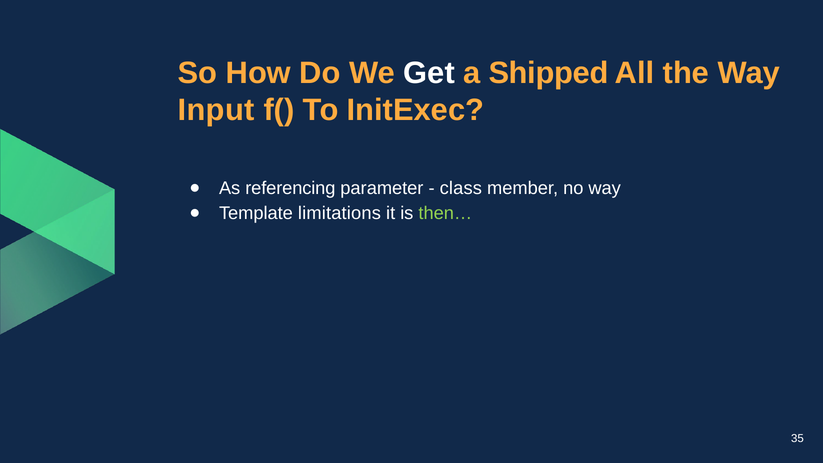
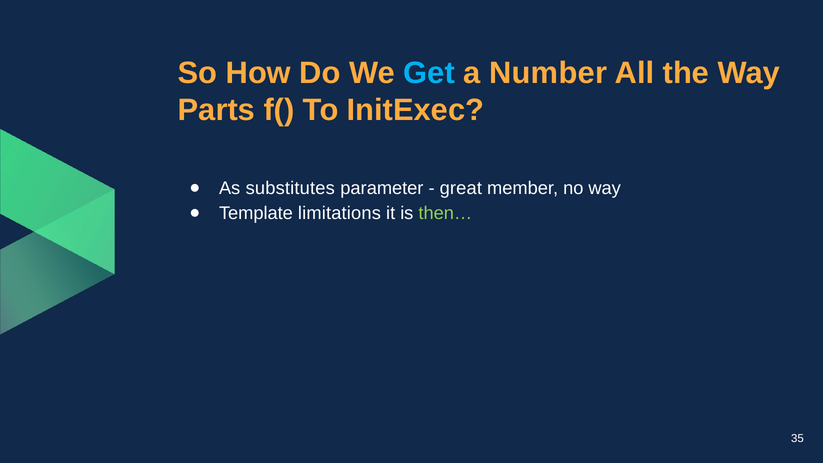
Get colour: white -> light blue (429, 73)
Shipped: Shipped -> Number (548, 73)
Input: Input -> Parts (216, 110)
referencing: referencing -> substitutes (290, 188)
class: class -> great (461, 188)
